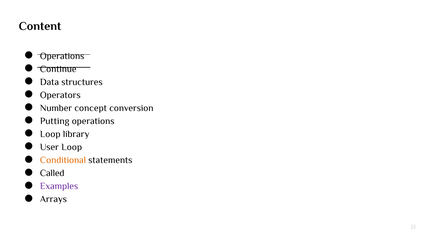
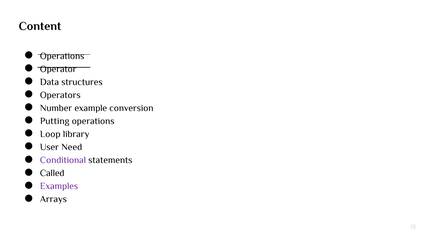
Continue: Continue -> Operator (58, 69)
concept: concept -> example (91, 108)
User Loop: Loop -> Need (72, 147)
Conditional colour: orange -> purple (63, 160)
